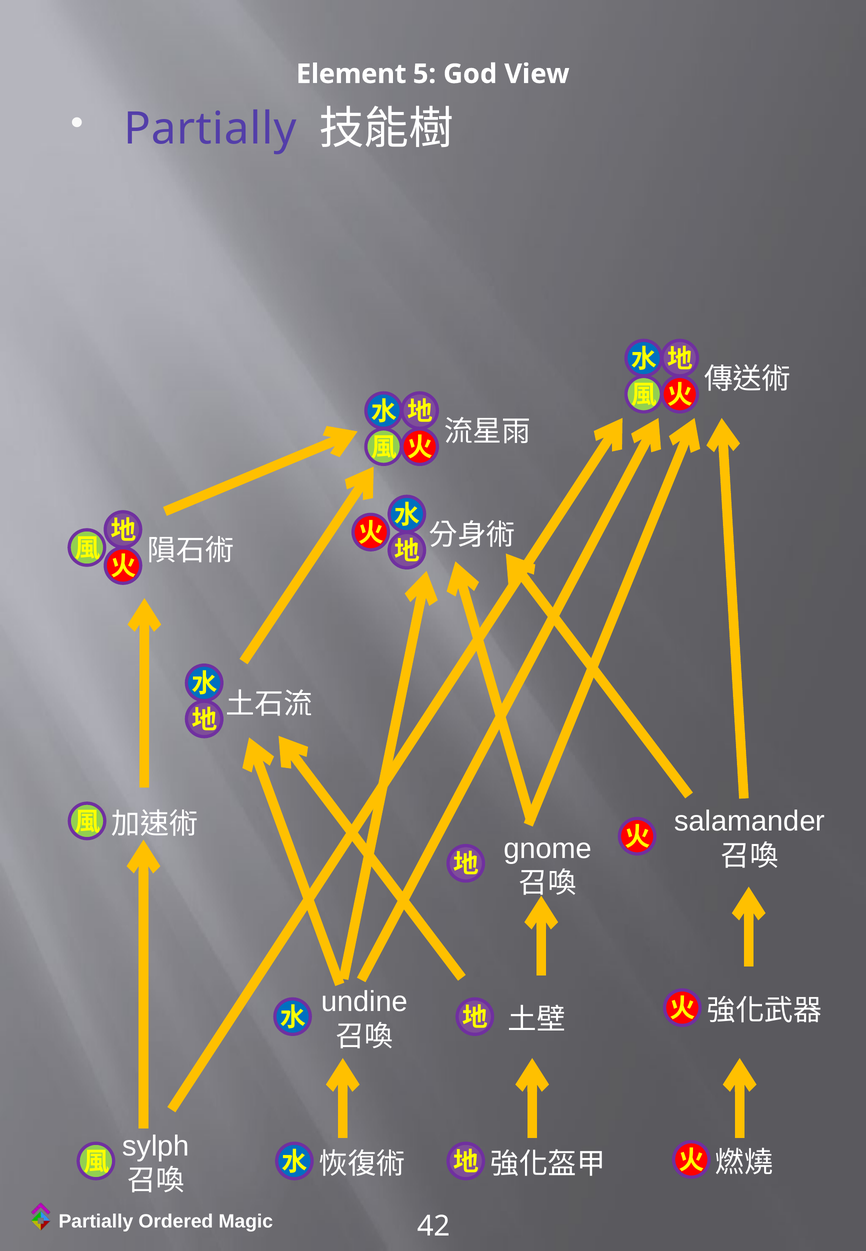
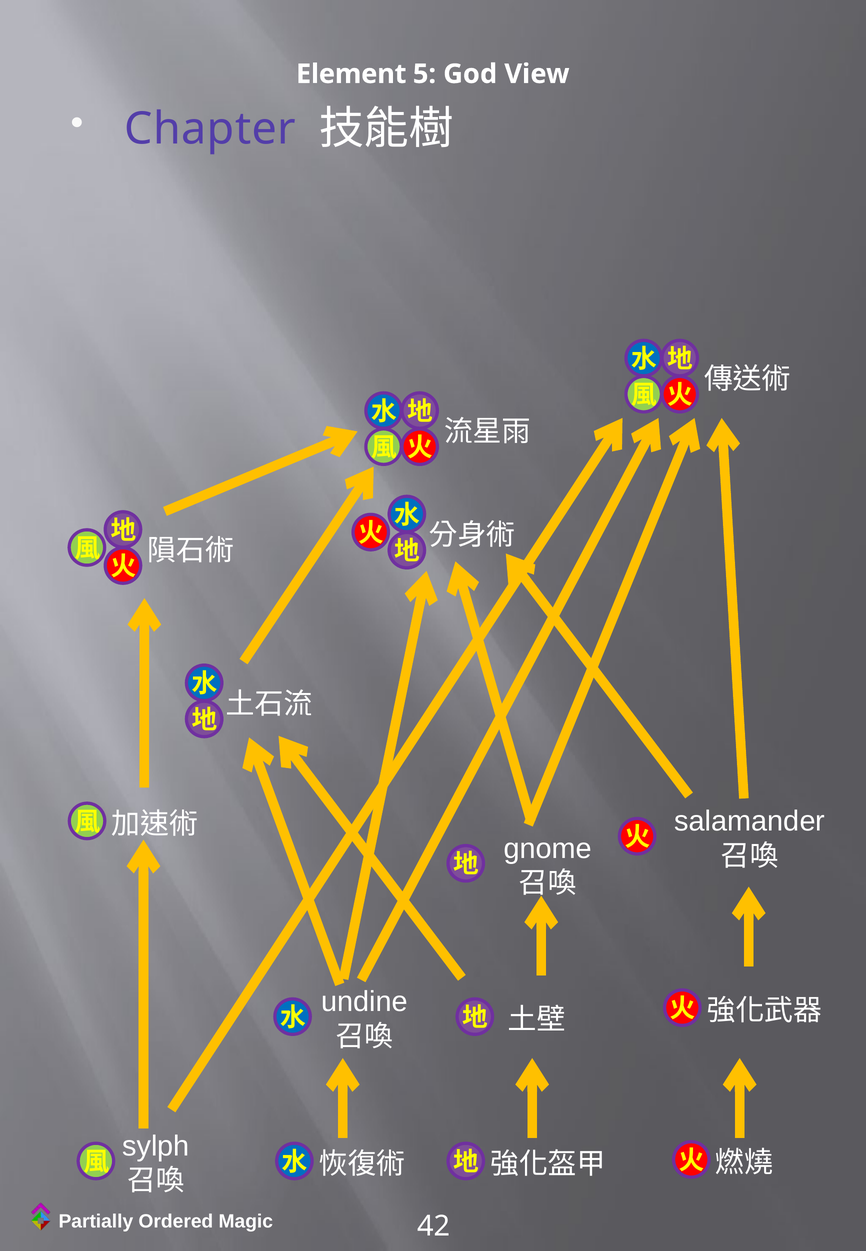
Partially: Partially -> Chapter (210, 129)
